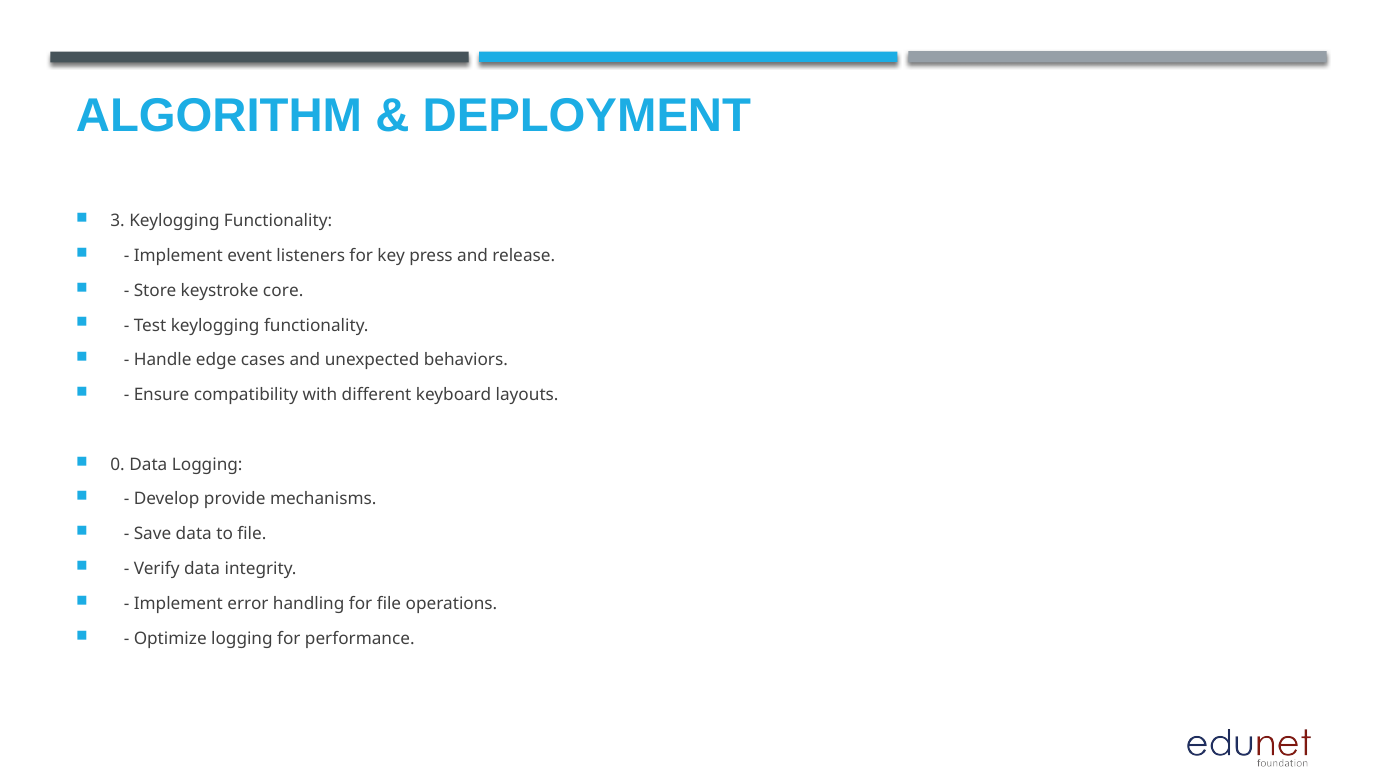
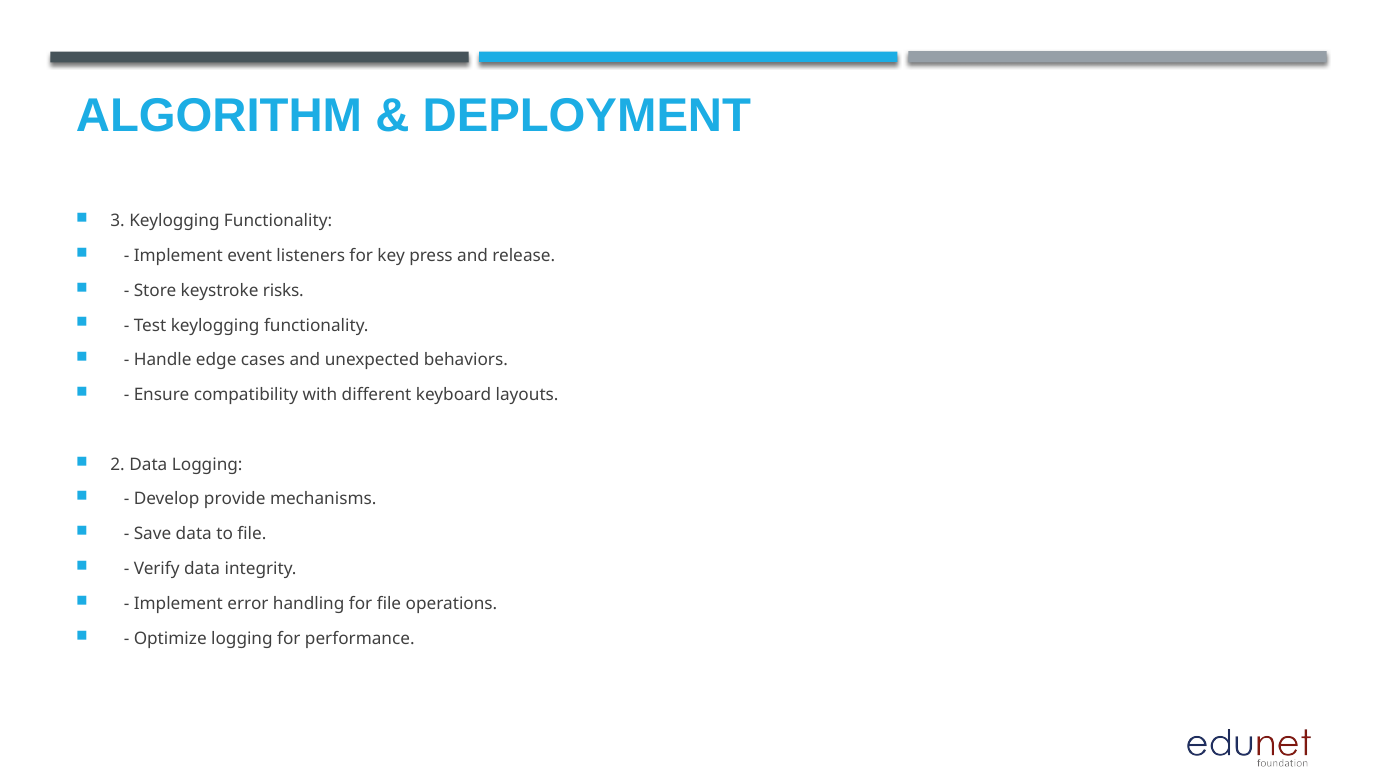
core: core -> risks (283, 290)
0: 0 -> 2 (118, 464)
